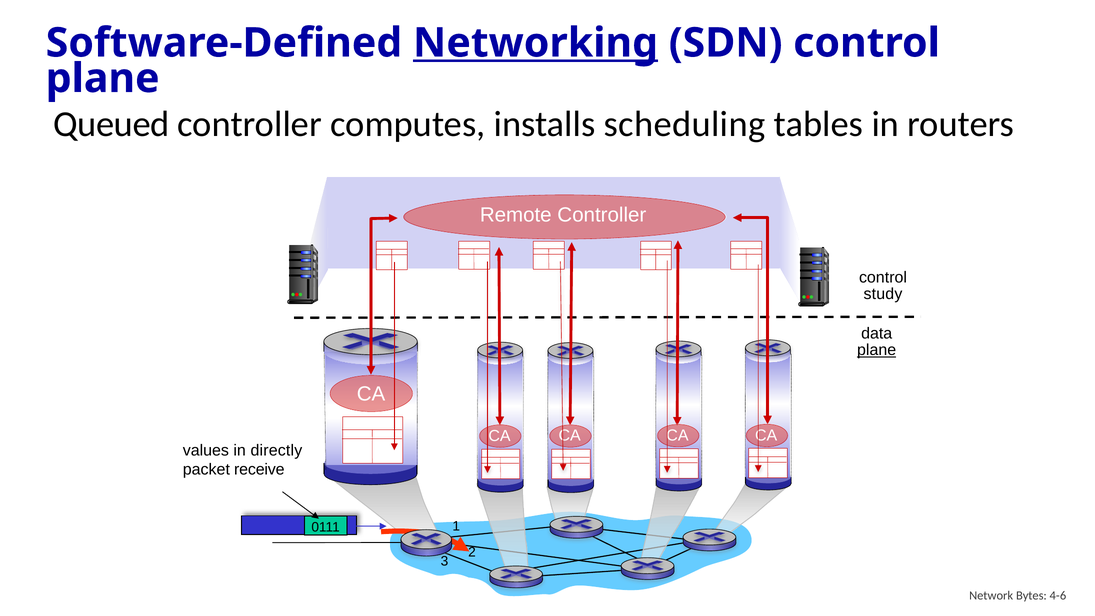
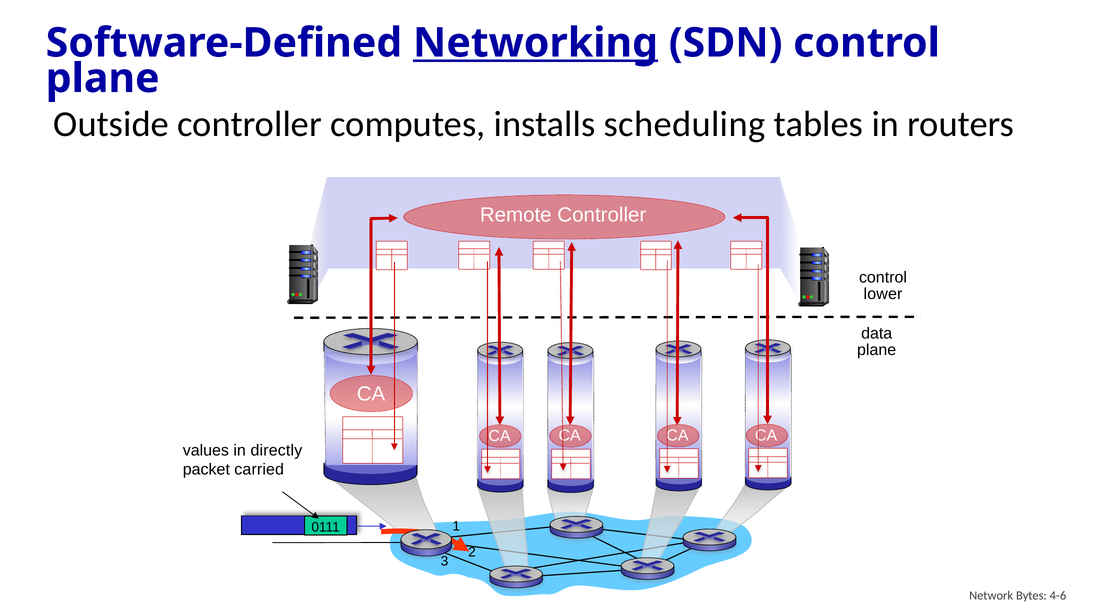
Queued: Queued -> Outside (111, 124)
study: study -> lower (883, 294)
plane underline: present -> none (877, 350)
receive: receive -> carried (259, 470)
